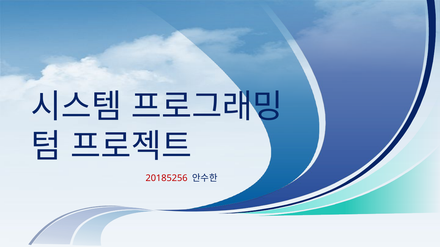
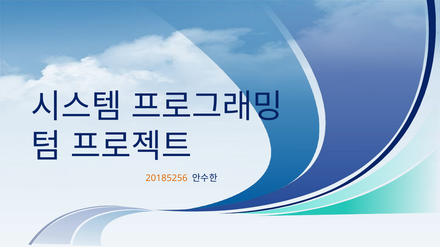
20185256 colour: red -> orange (167, 178)
